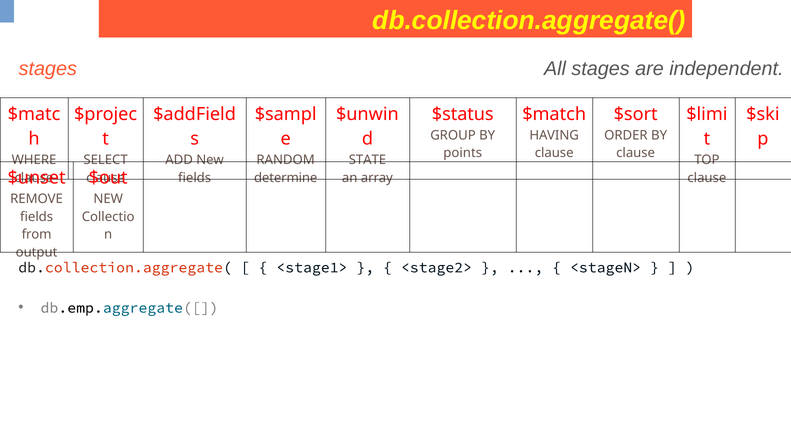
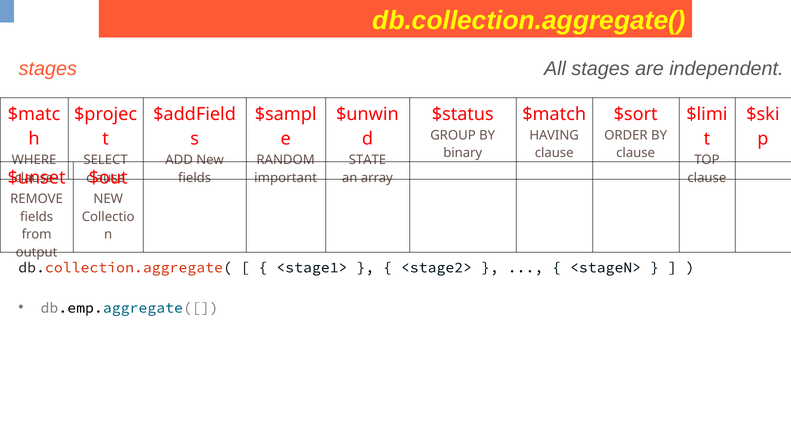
points: points -> binary (463, 153)
determine: determine -> important (286, 178)
